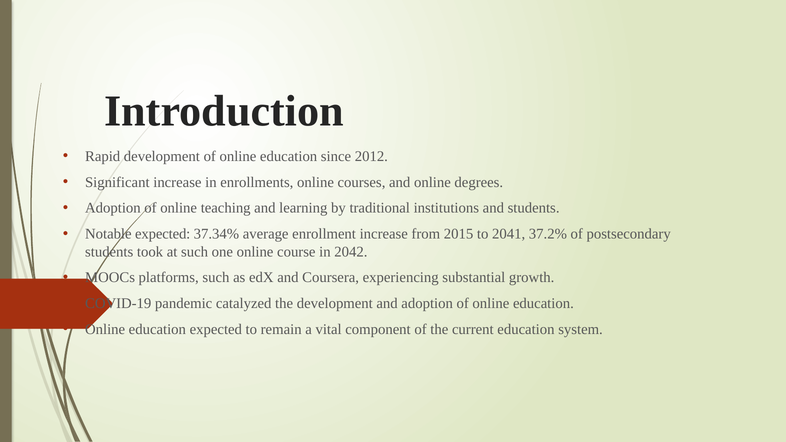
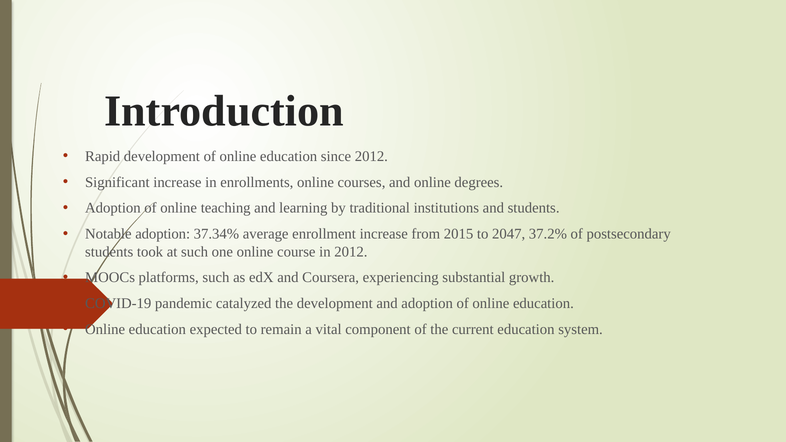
Notable expected: expected -> adoption (163, 234)
2041: 2041 -> 2047 (509, 234)
in 2042: 2042 -> 2012 (351, 252)
